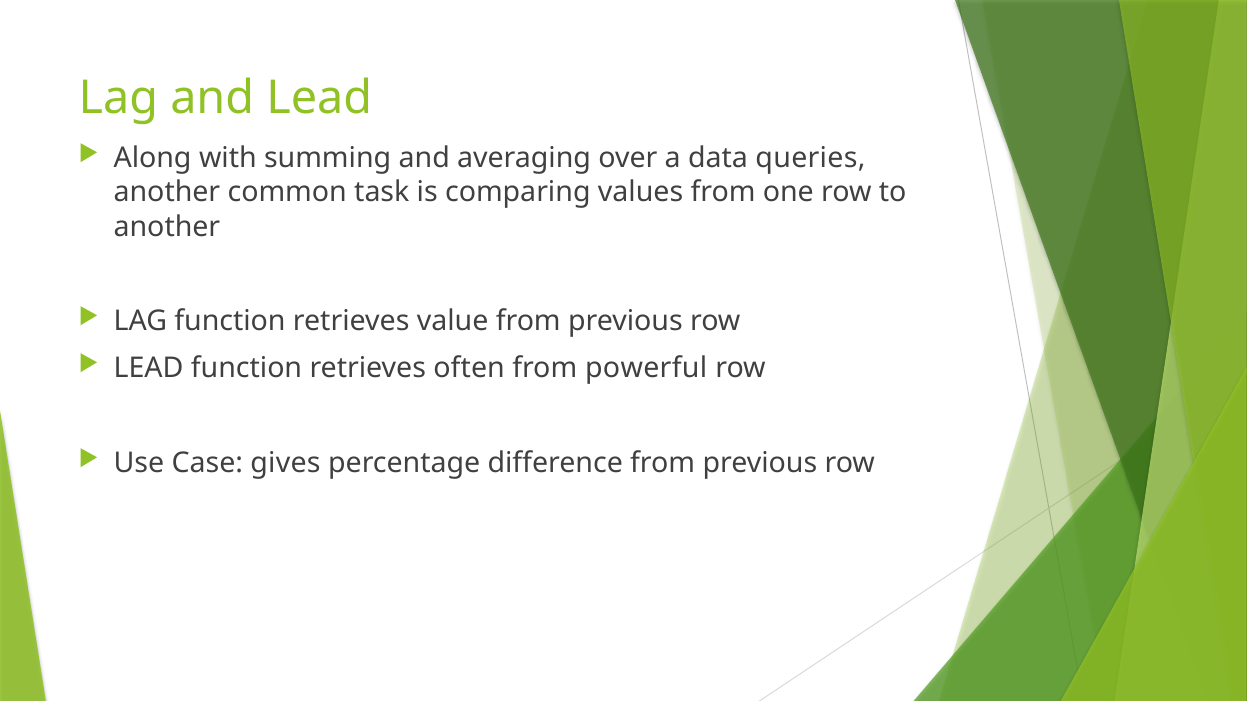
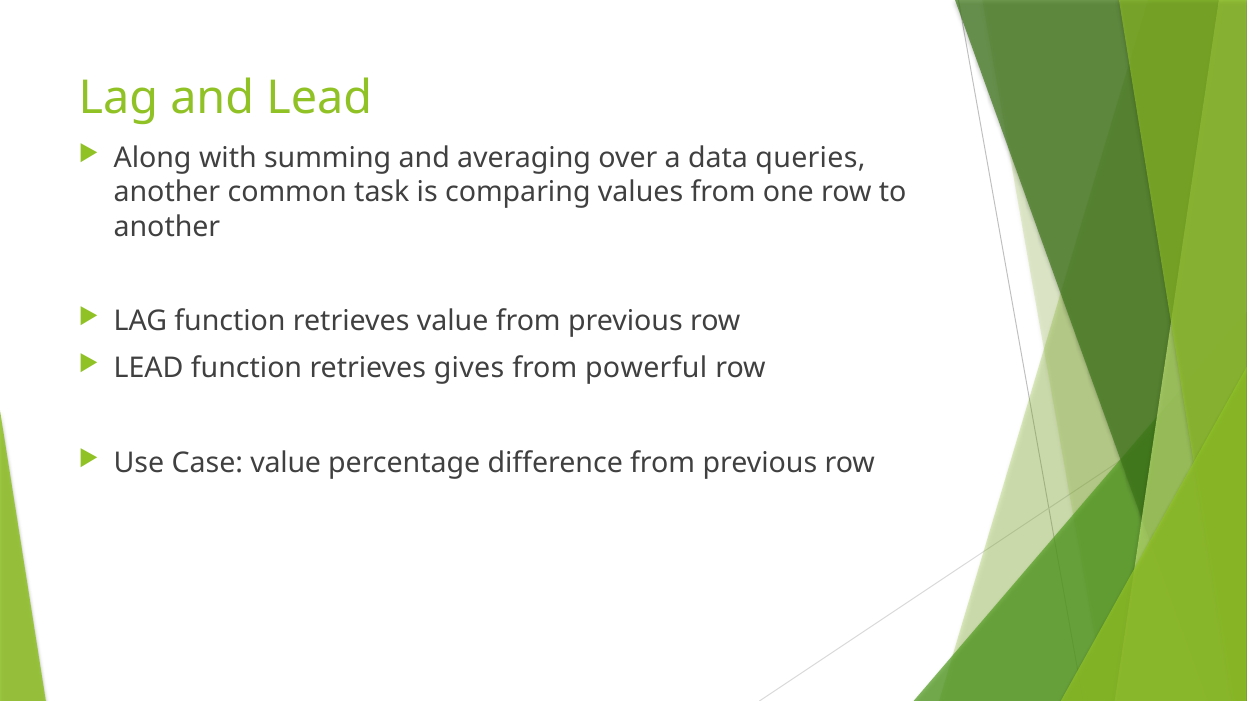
often: often -> gives (469, 369)
Case gives: gives -> value (286, 463)
